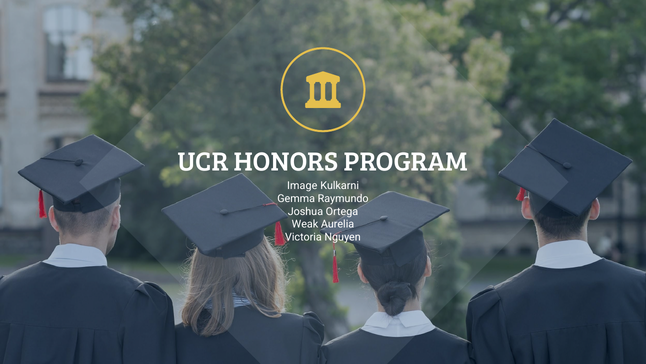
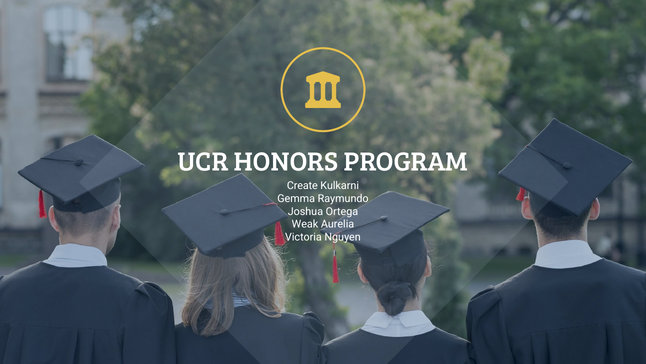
Image: Image -> Create (302, 185)
